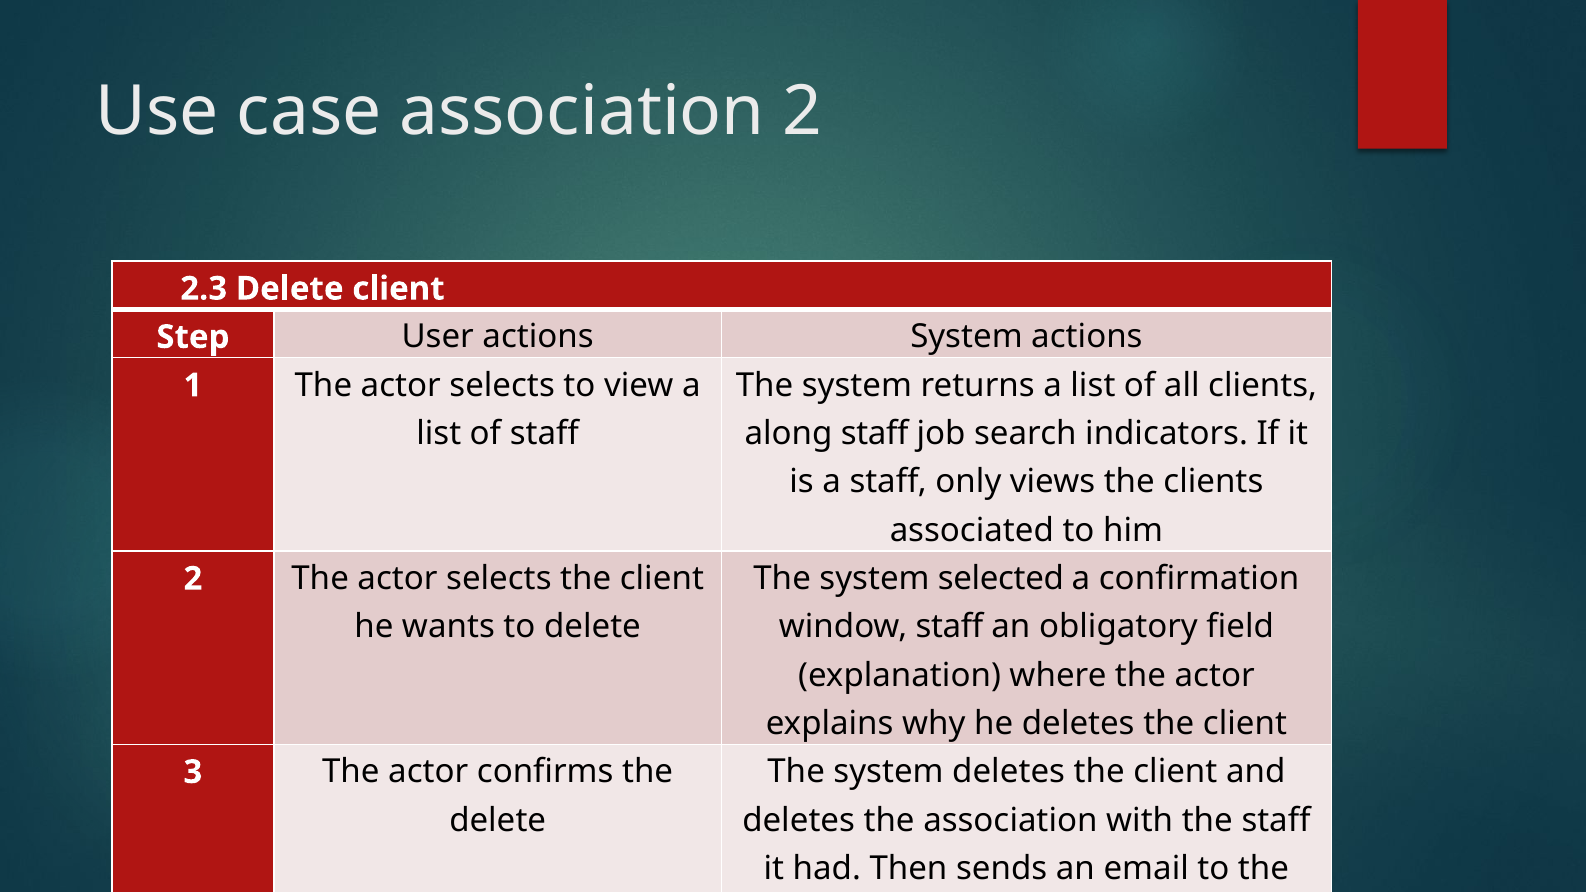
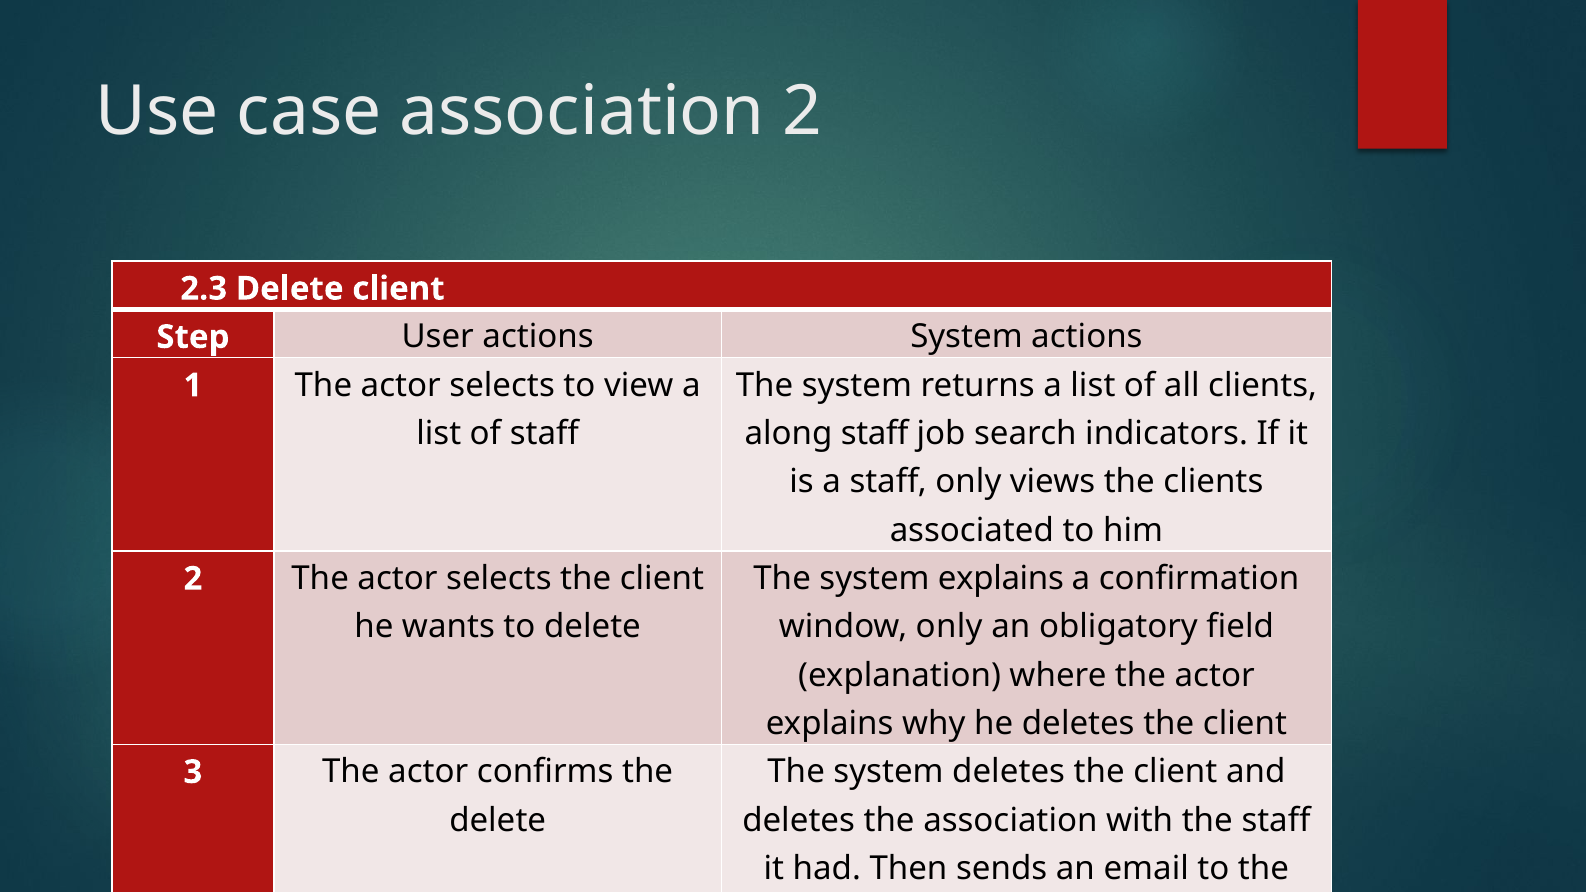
system selected: selected -> explains (1001, 579)
window staff: staff -> only (949, 627)
